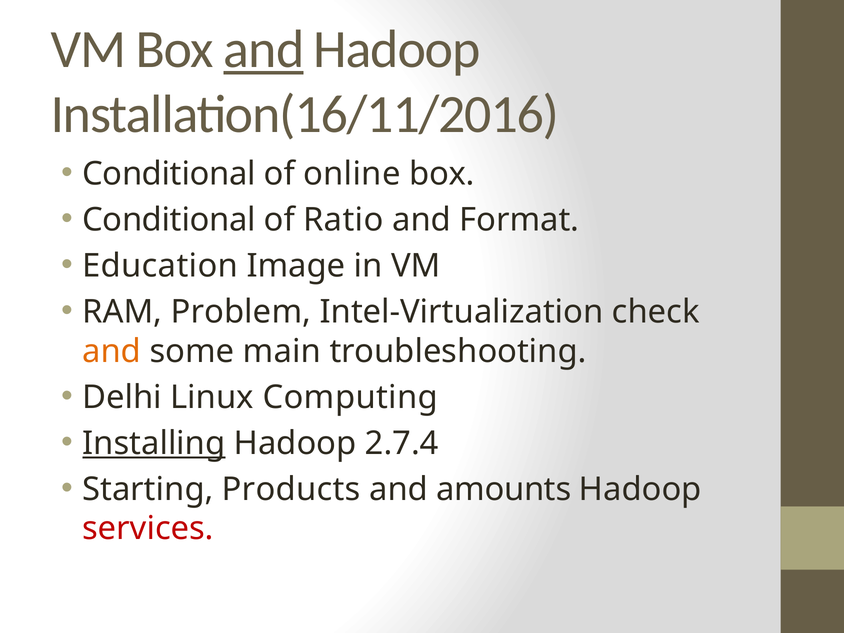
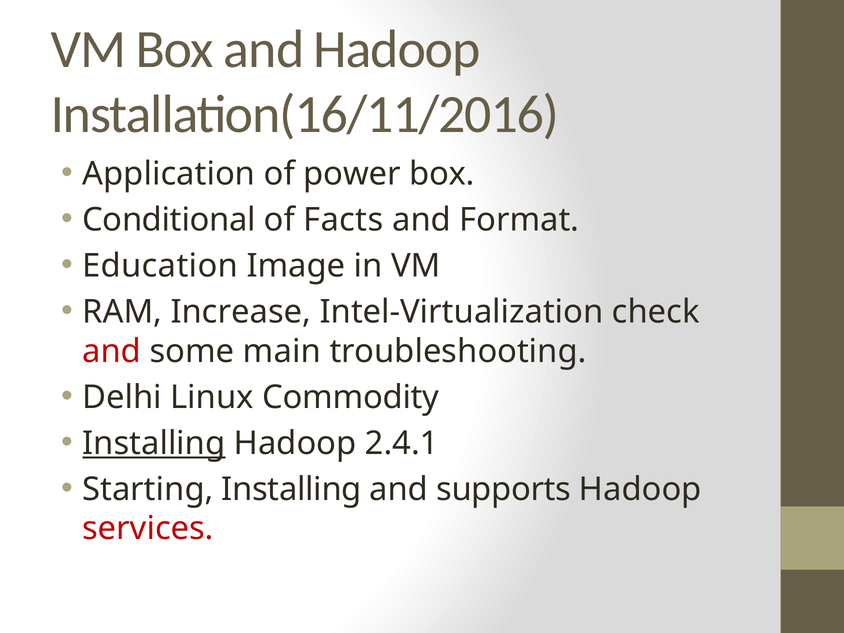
and underline: present -> none (264, 49)
Conditional: Conditional -> Application (169, 174)
online: online -> power (352, 174)
Ratio: Ratio -> Facts (343, 220)
Problem: Problem -> Increase (241, 312)
and colour: orange -> red (112, 351)
Computing: Computing -> Commodity (351, 397)
2.7.4: 2.7.4 -> 2.4.1 (402, 443)
Starting Products: Products -> Installing (292, 489)
amounts: amounts -> supports (504, 489)
